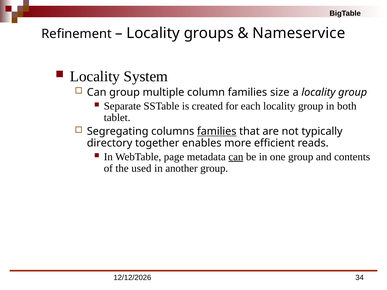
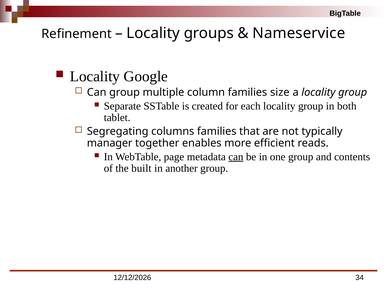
System: System -> Google (146, 77)
families underline: present -> none (217, 132)
directory: directory -> manager (110, 143)
used: used -> built (141, 168)
